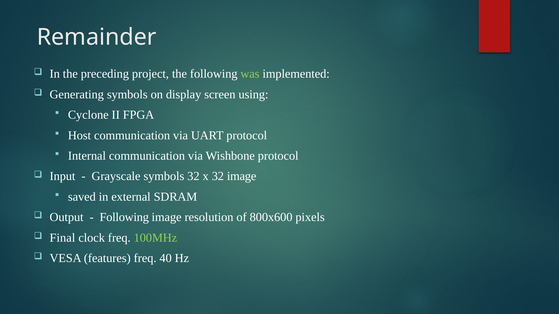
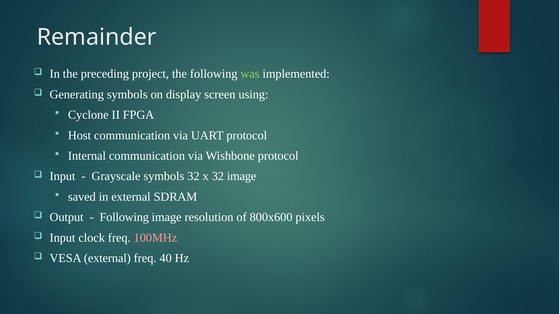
Final: Final -> Input (63, 238)
100MHz colour: light green -> pink (155, 238)
VESA features: features -> external (107, 259)
